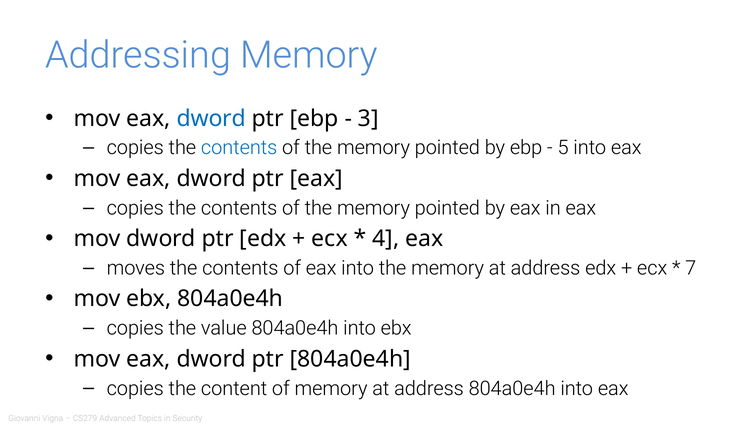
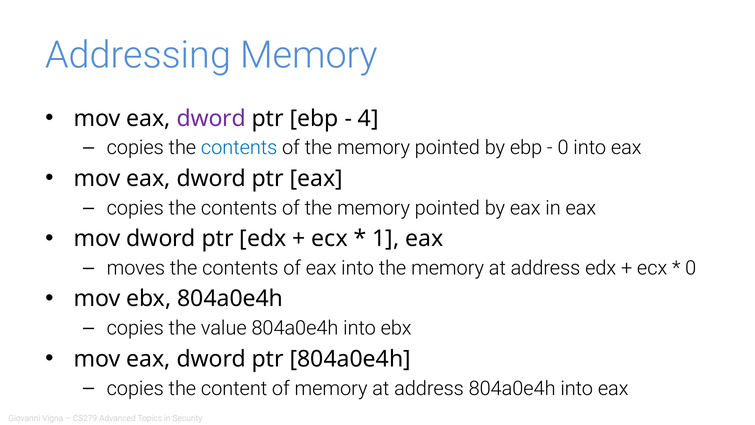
dword colour: blue -> purple (211, 118)
3: 3 -> 4 (368, 118)
5: 5 -> 0 (563, 148)
4: 4 -> 1 (386, 239)
7: 7 -> 0 (691, 268)
